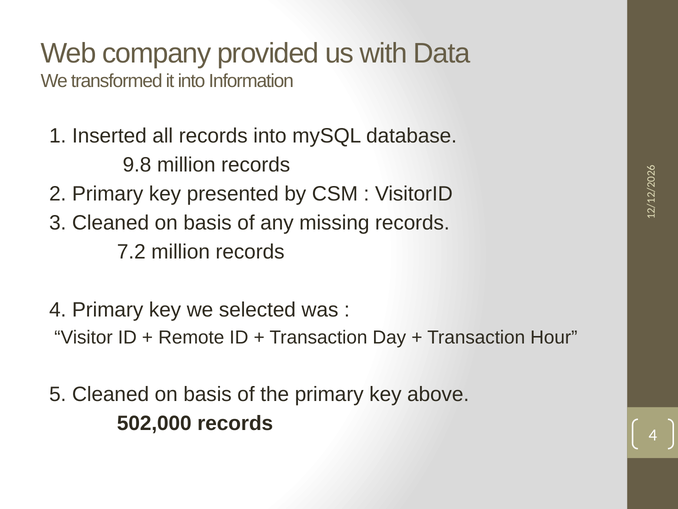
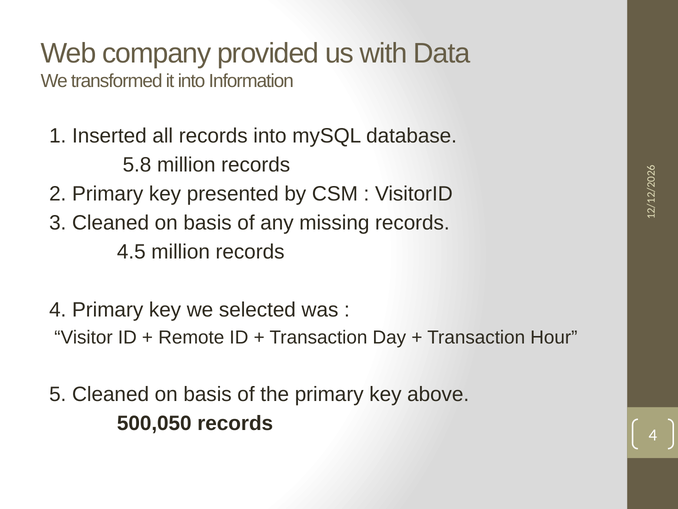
9.8: 9.8 -> 5.8 (137, 165)
7.2: 7.2 -> 4.5 (131, 252)
502,000: 502,000 -> 500,050 (154, 423)
